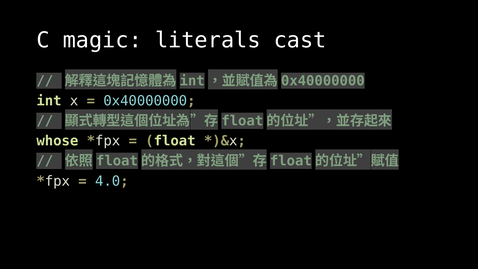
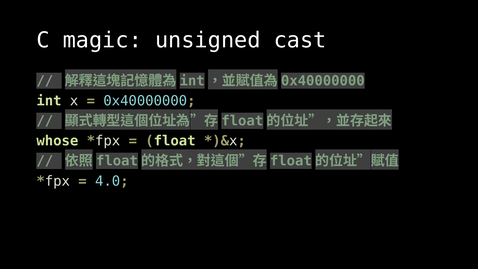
literals: literals -> unsigned (208, 40)
